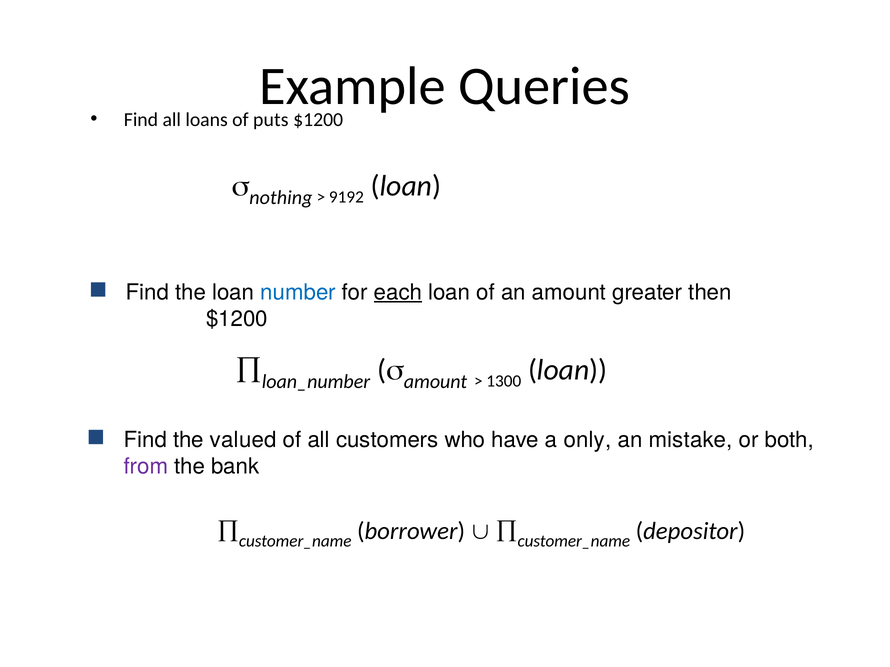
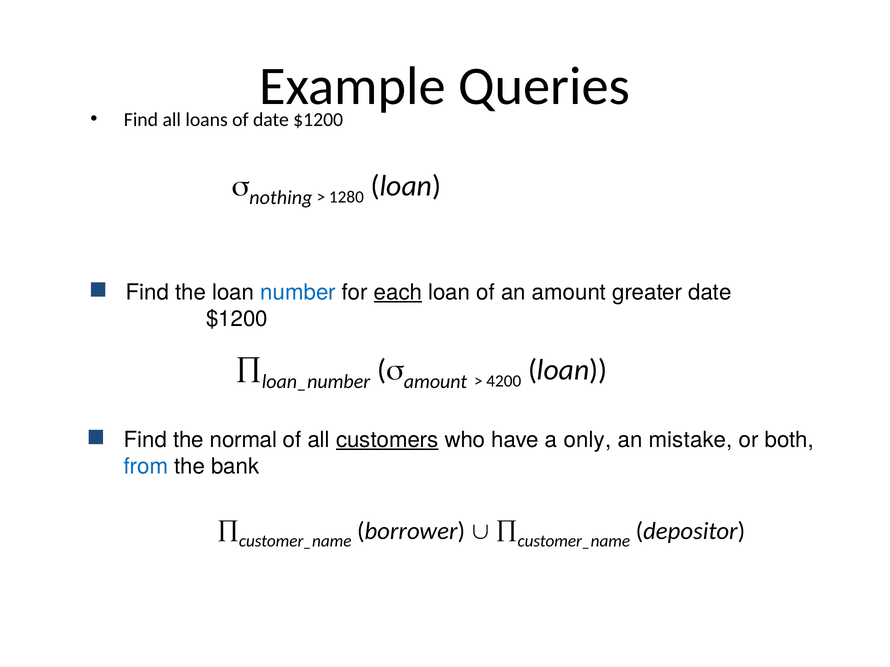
of puts: puts -> date (271, 120)
9192: 9192 -> 1280 (346, 197)
greater then: then -> date (710, 292)
1300: 1300 -> 4200 (504, 382)
valued: valued -> normal (243, 440)
customers underline: none -> present (387, 440)
from colour: purple -> blue (146, 467)
